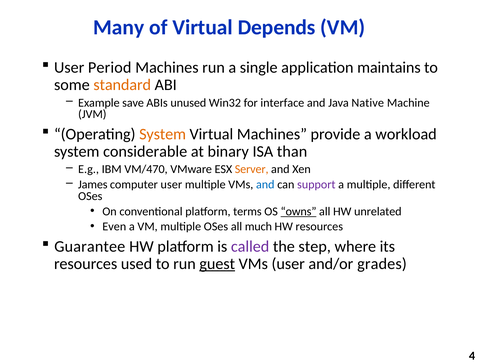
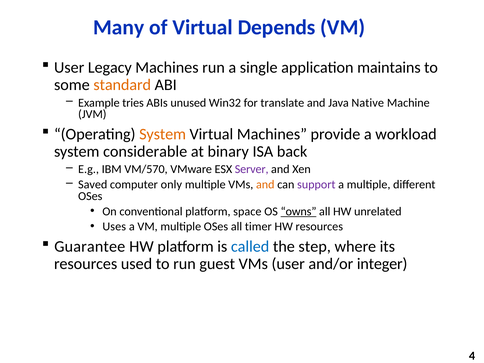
Period: Period -> Legacy (110, 68)
save: save -> tries (133, 103)
interface: interface -> translate (282, 103)
than: than -> back (292, 151)
VM/470: VM/470 -> VM/570 (146, 169)
Server colour: orange -> purple (252, 169)
James: James -> Saved (93, 185)
computer user: user -> only (171, 185)
and colour: blue -> orange (265, 185)
terms: terms -> space (247, 211)
Even: Even -> Uses (114, 227)
much: much -> timer (258, 227)
called colour: purple -> blue (250, 246)
guest underline: present -> none (217, 264)
grades: grades -> integer (382, 264)
